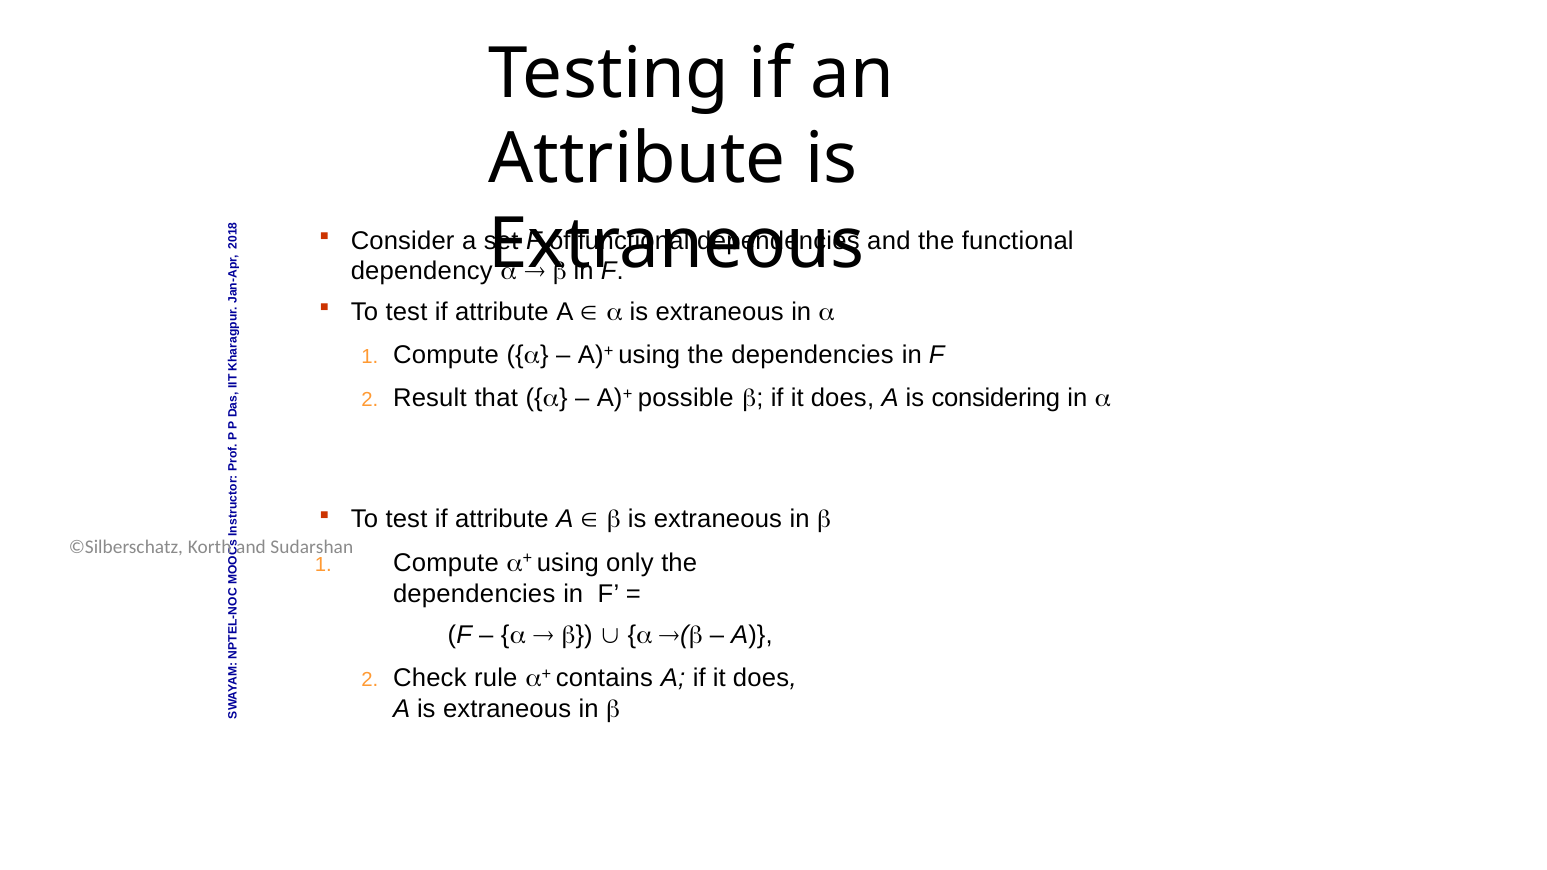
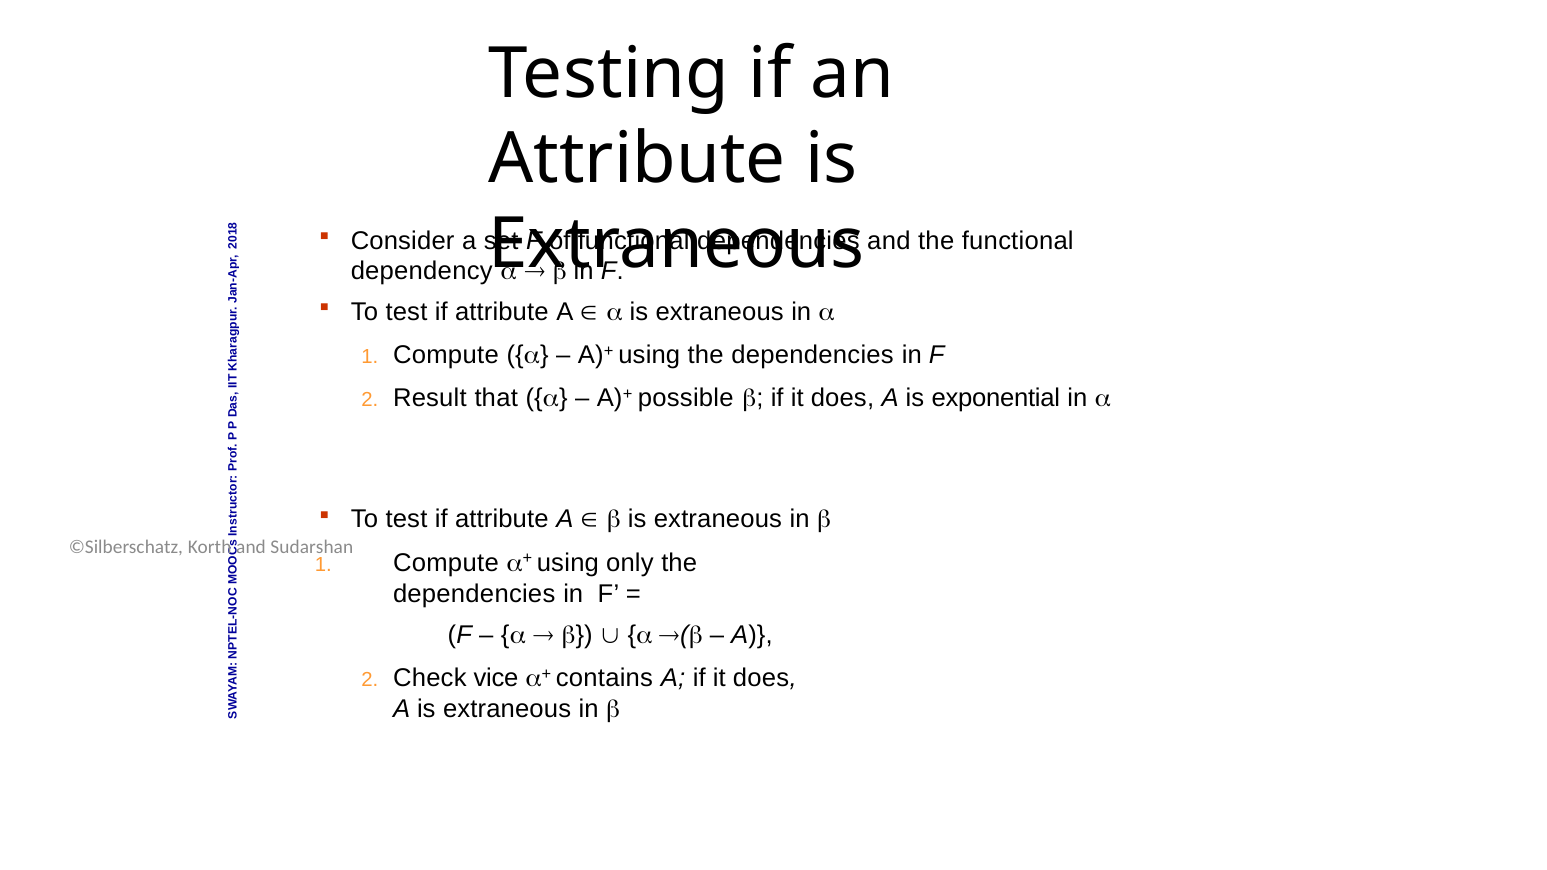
considering: considering -> exponential (996, 398)
rule: rule -> vice (496, 678)
